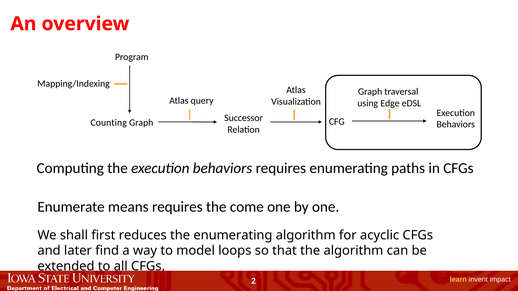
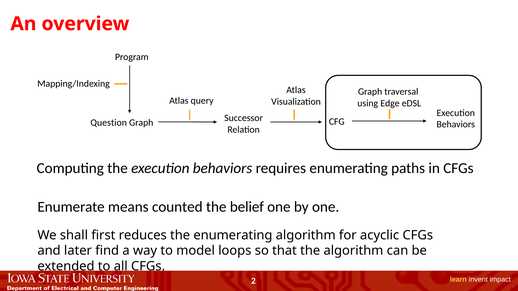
Counting: Counting -> Question (109, 123)
means requires: requires -> counted (177, 207)
come: come -> belief (247, 207)
